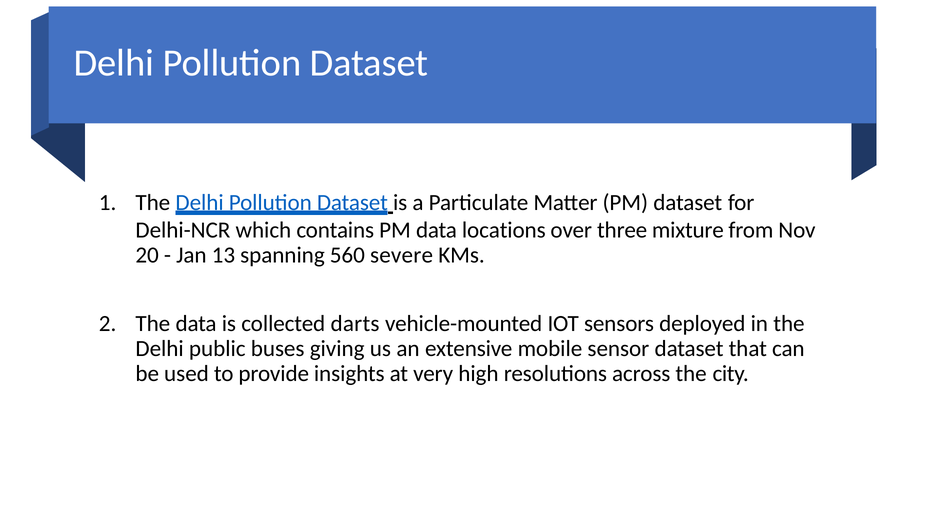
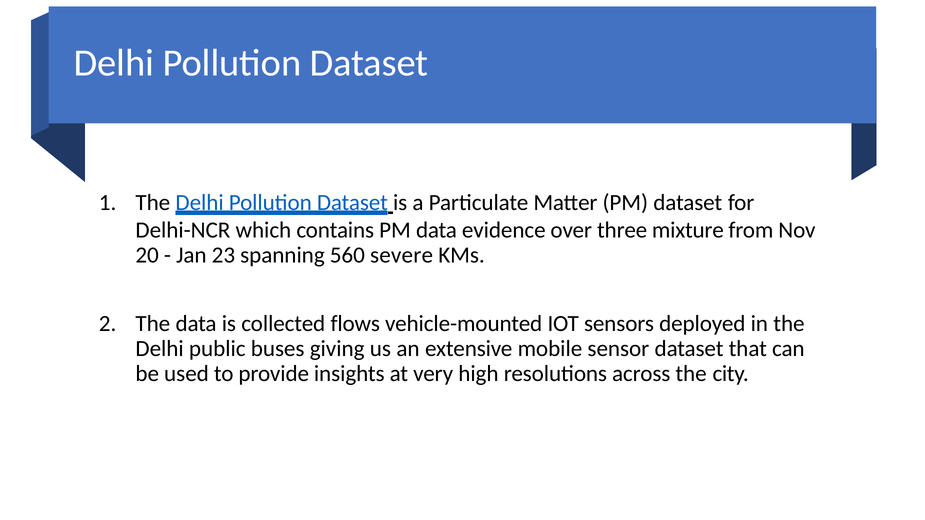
locations: locations -> evidence (504, 230)
13: 13 -> 23 (223, 255)
darts: darts -> flows (355, 324)
